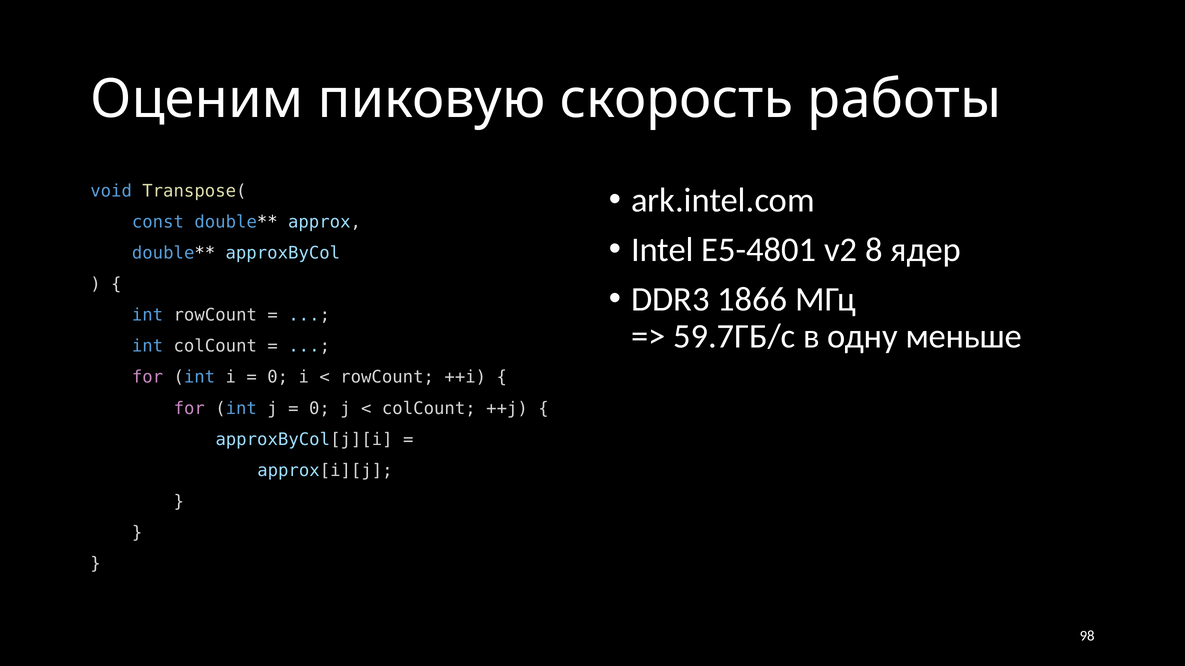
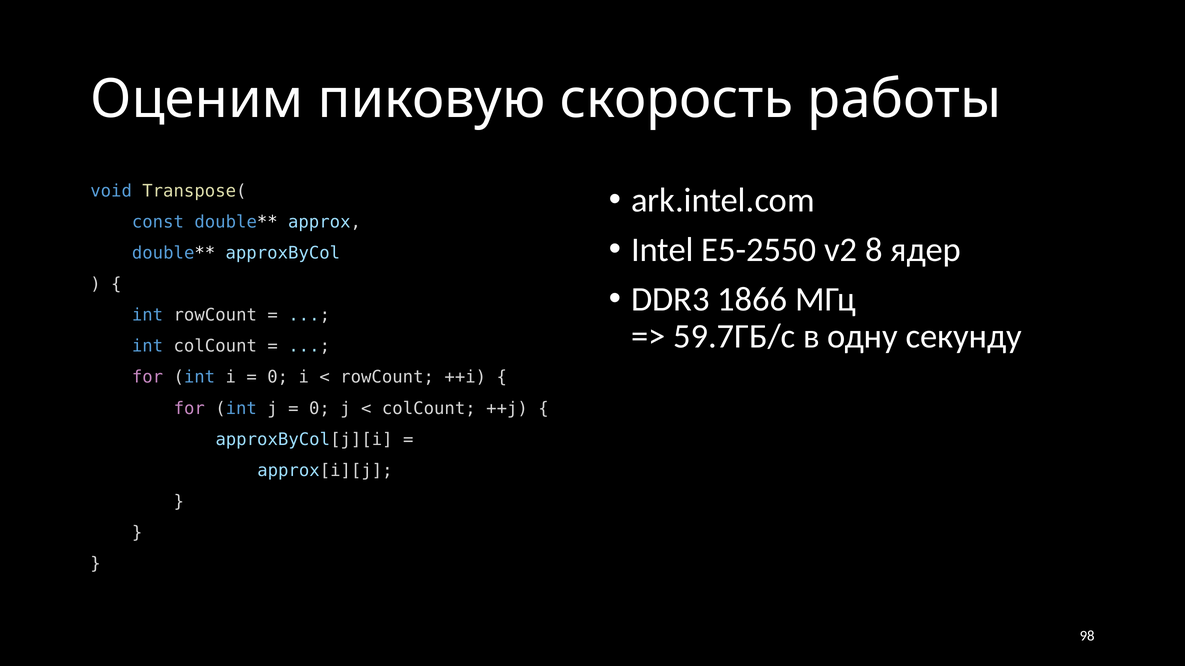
E5-4801: E5-4801 -> E5-2550 (759, 250)
меньше: меньше -> секунду (964, 337)
